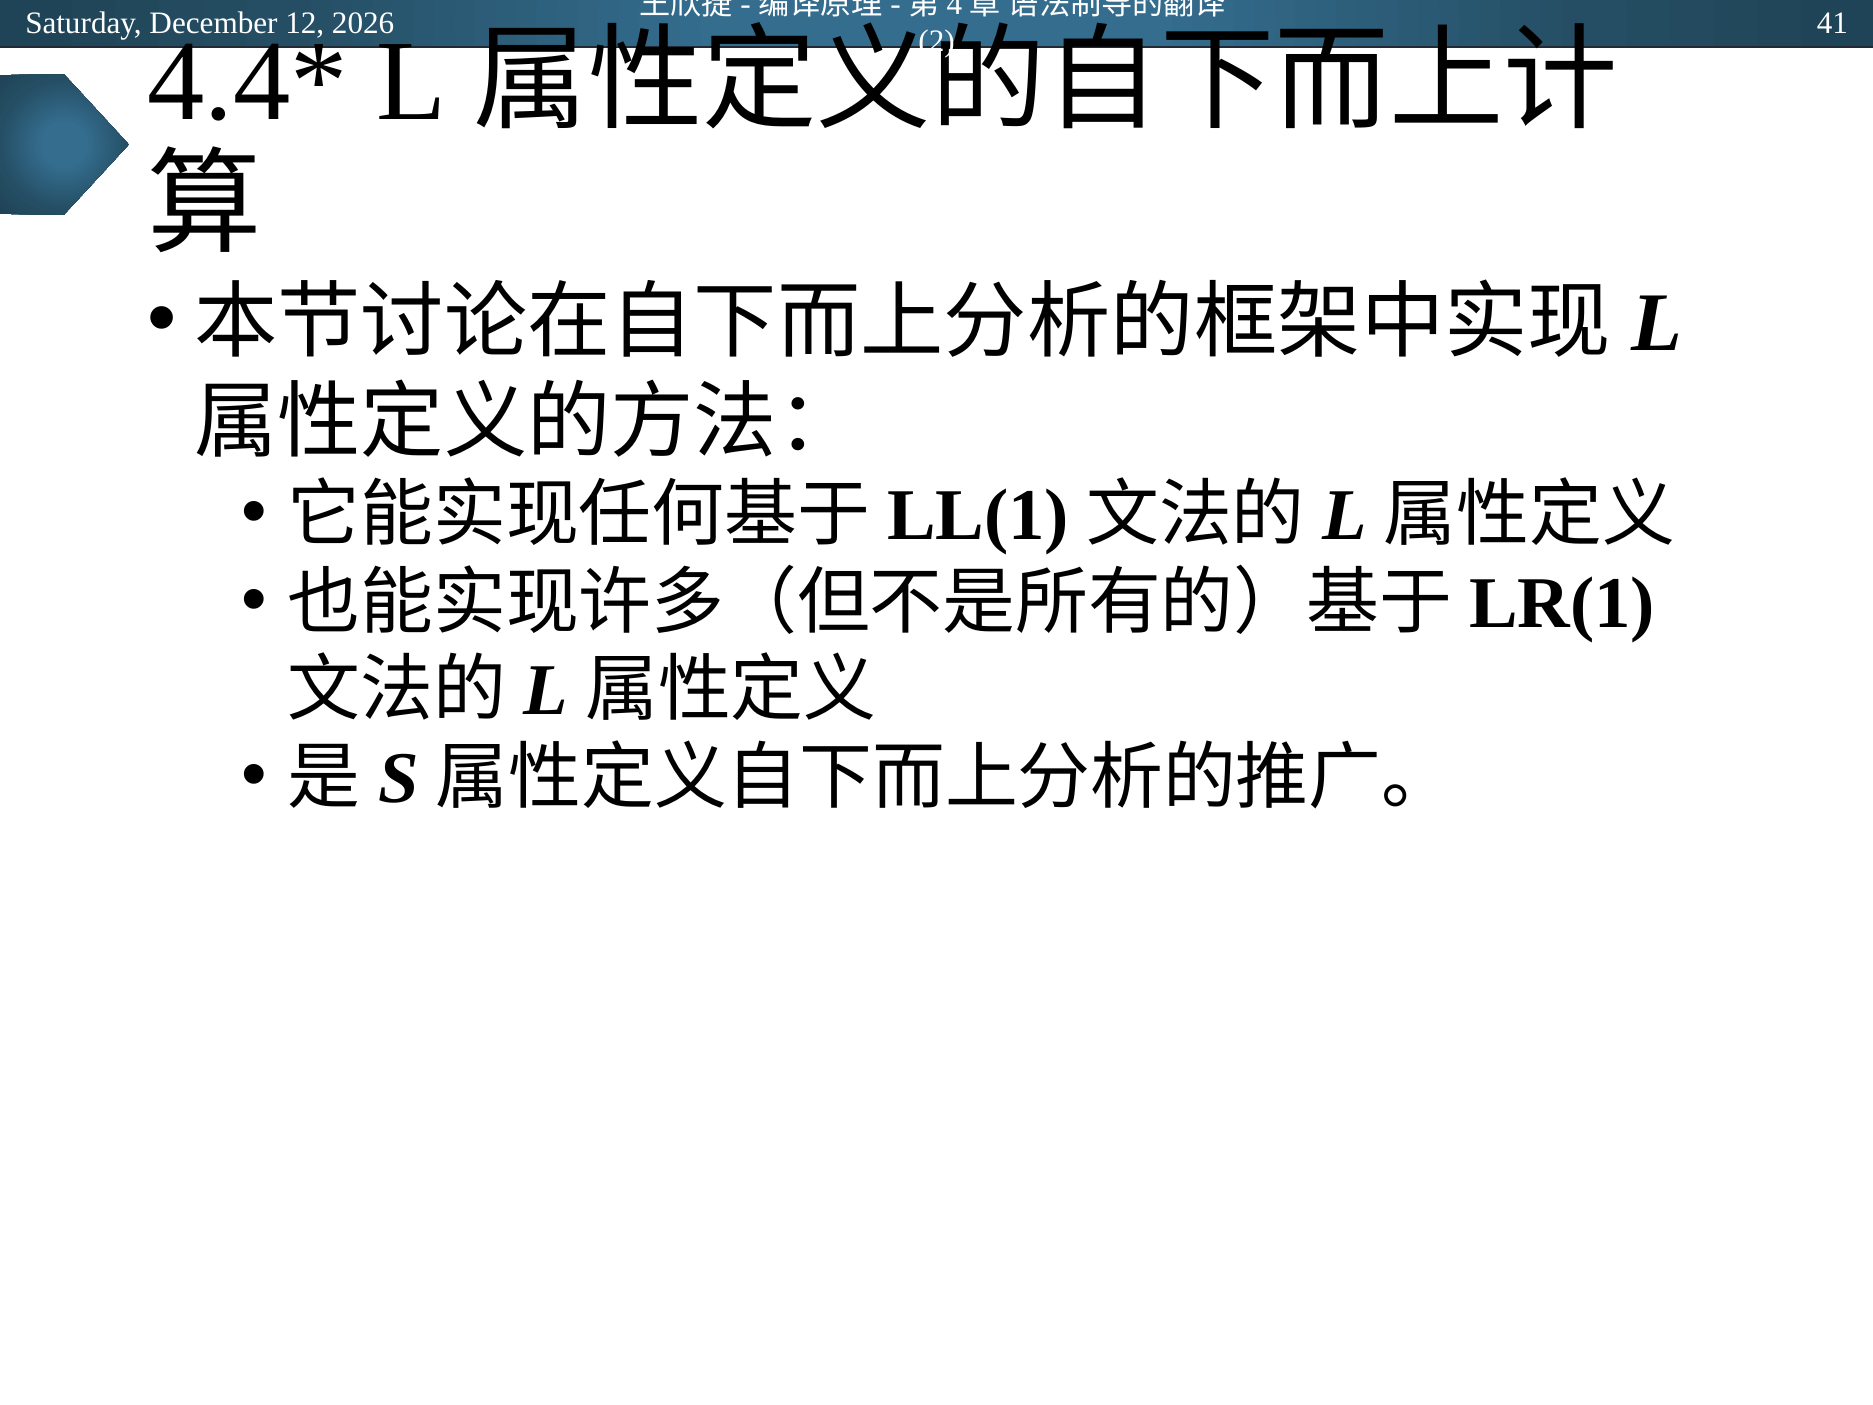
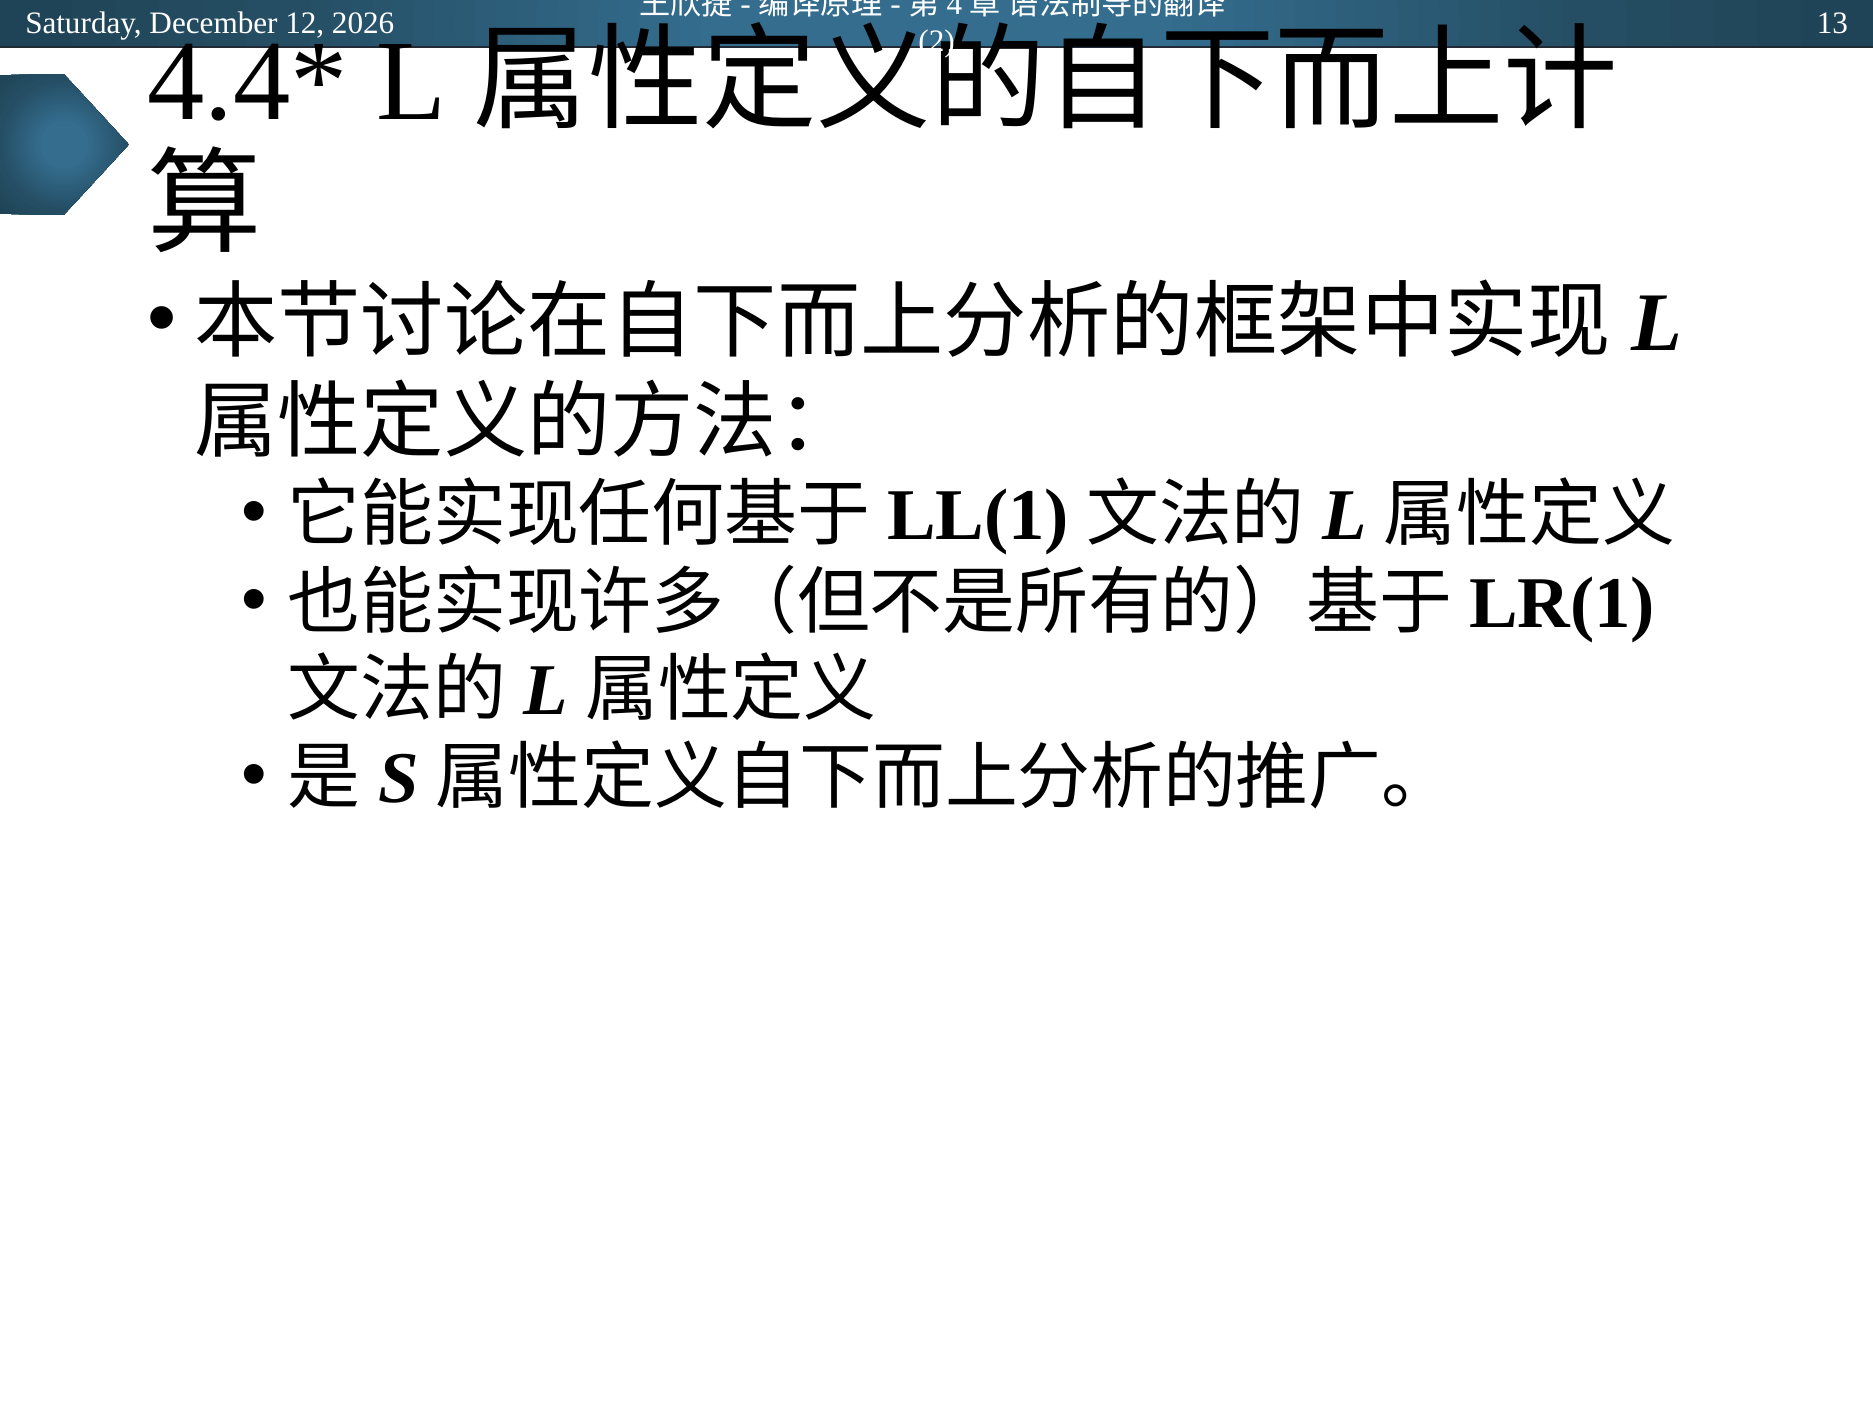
41: 41 -> 13 (1832, 23)
